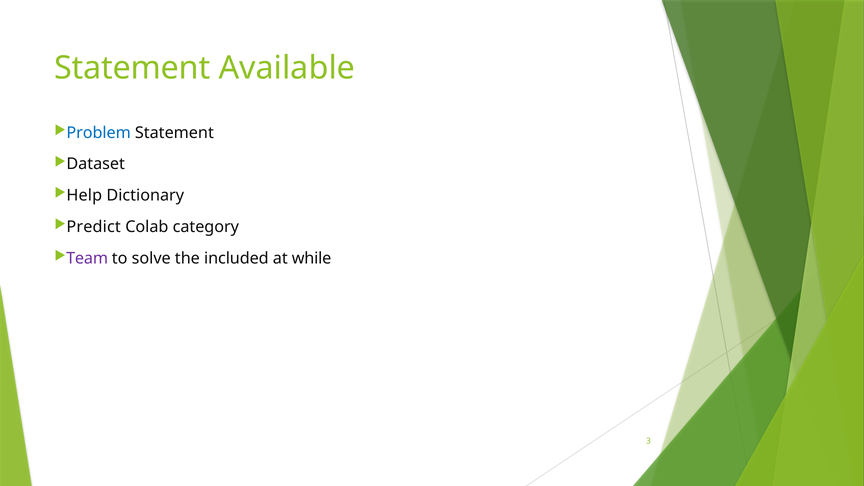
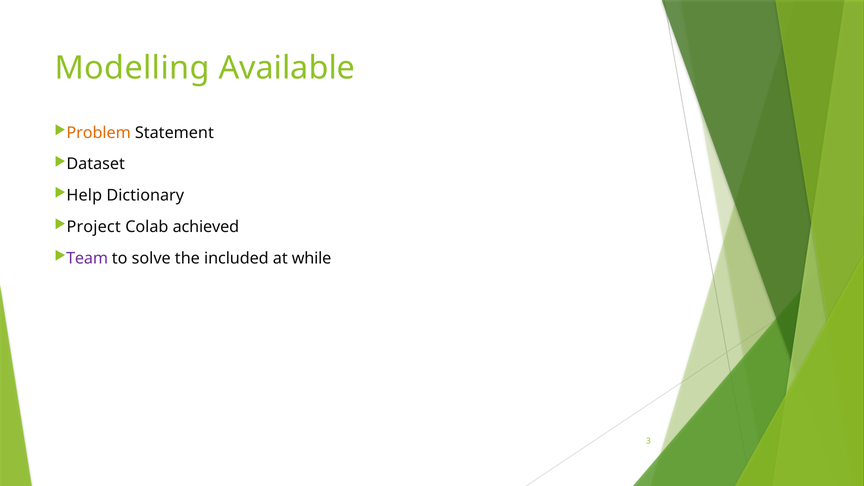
Statement: Statement -> Modelling (132, 68)
Problem colour: blue -> orange (99, 133)
Predict: Predict -> Project (94, 227)
category: category -> achieved (206, 227)
